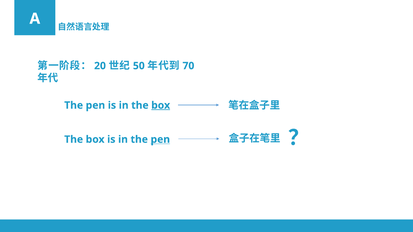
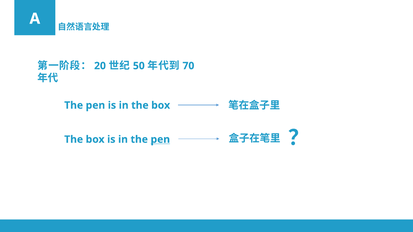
box underline: present -> none (161, 105)
